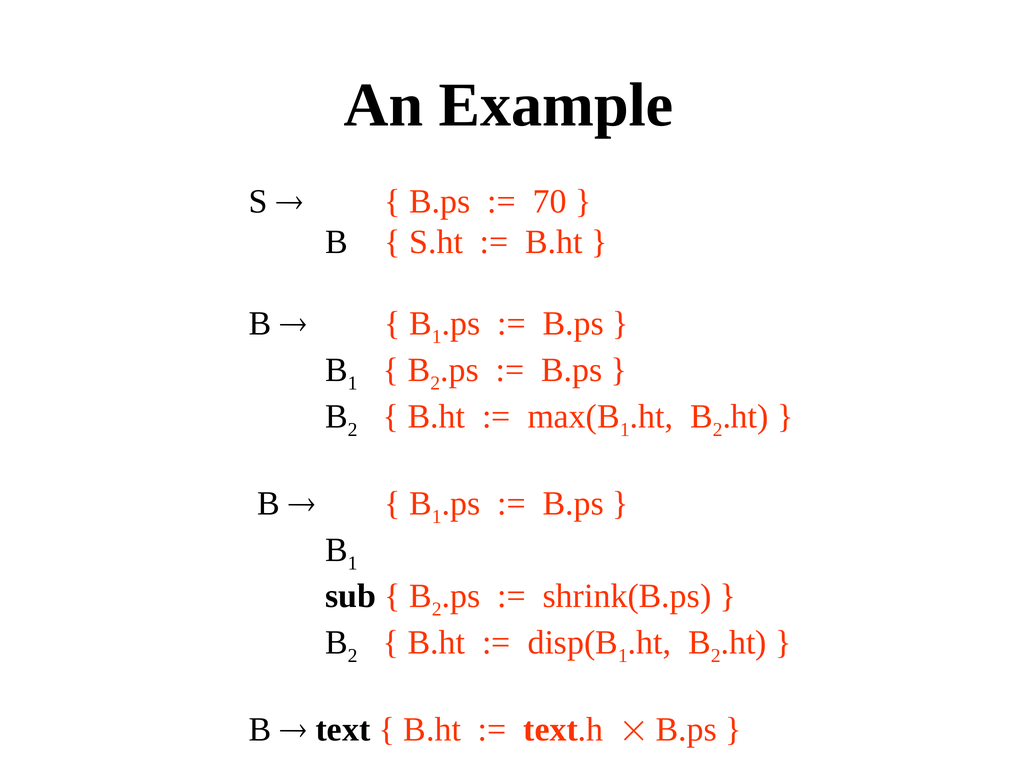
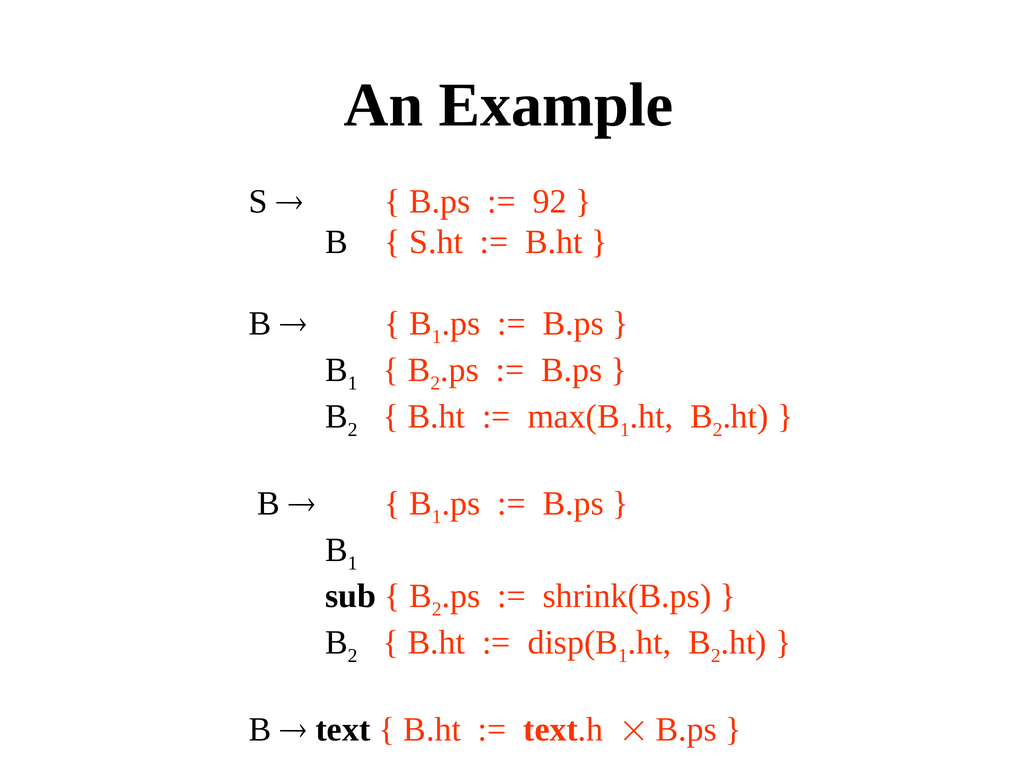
70: 70 -> 92 (550, 201)
